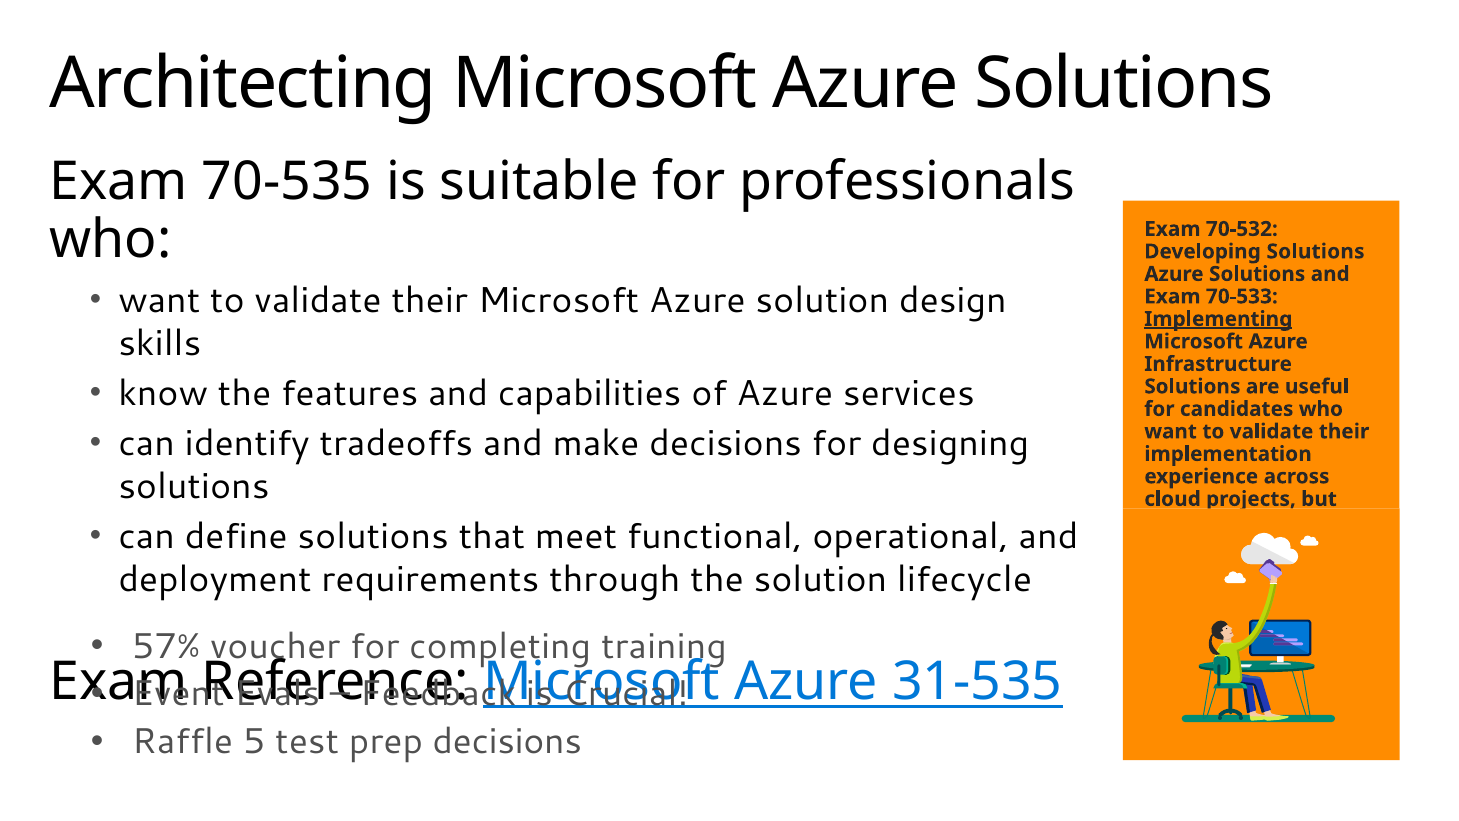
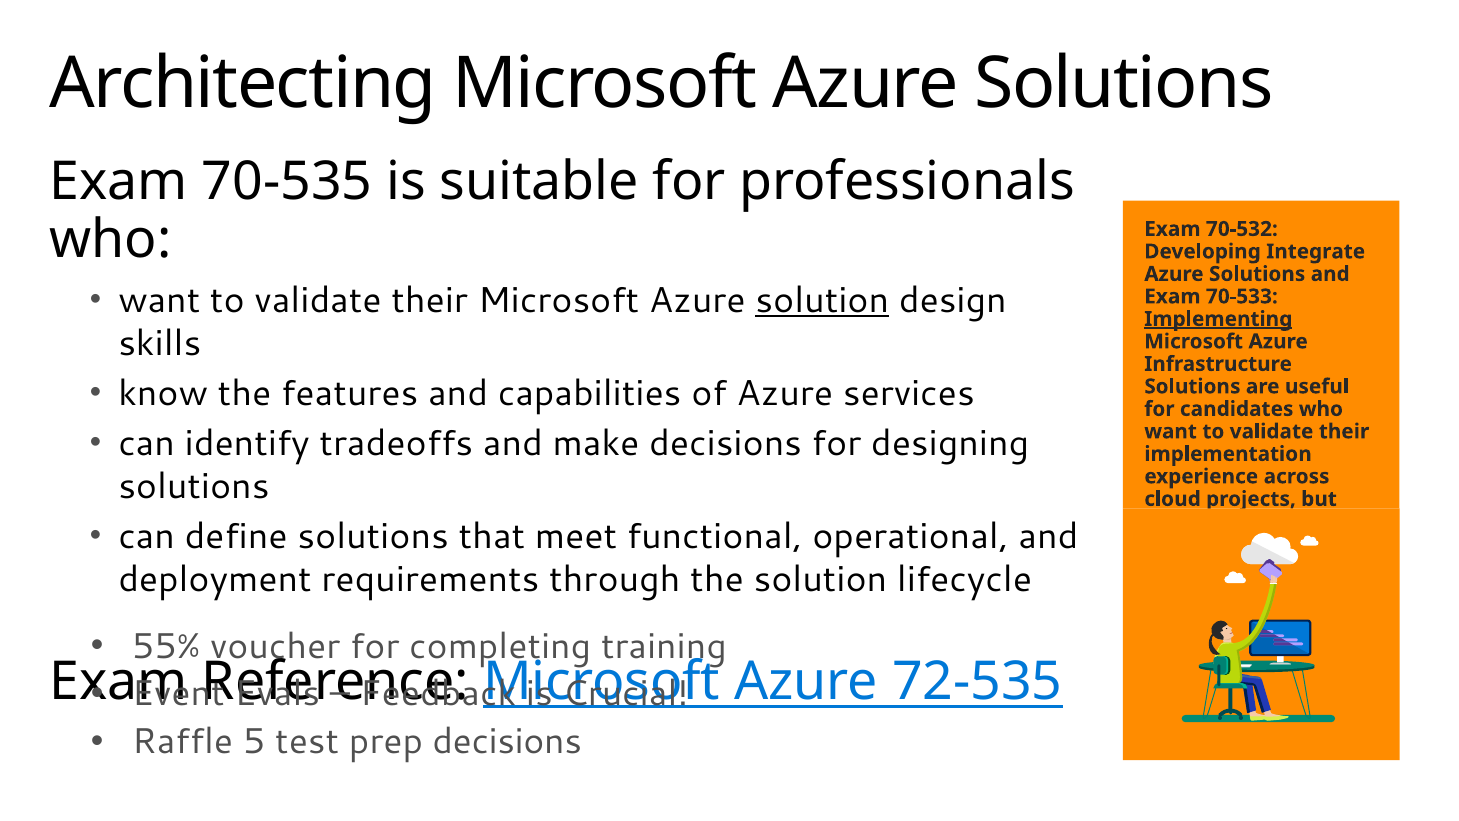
Developing Solutions: Solutions -> Integrate (1316, 251)
solution underline: none -> present (822, 300)
57%: 57% -> 55% (166, 646)
31-535: 31-535 -> 72-535 (977, 682)
